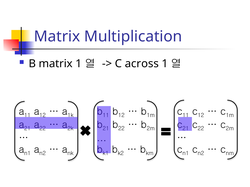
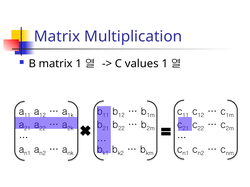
across: across -> values (142, 64)
